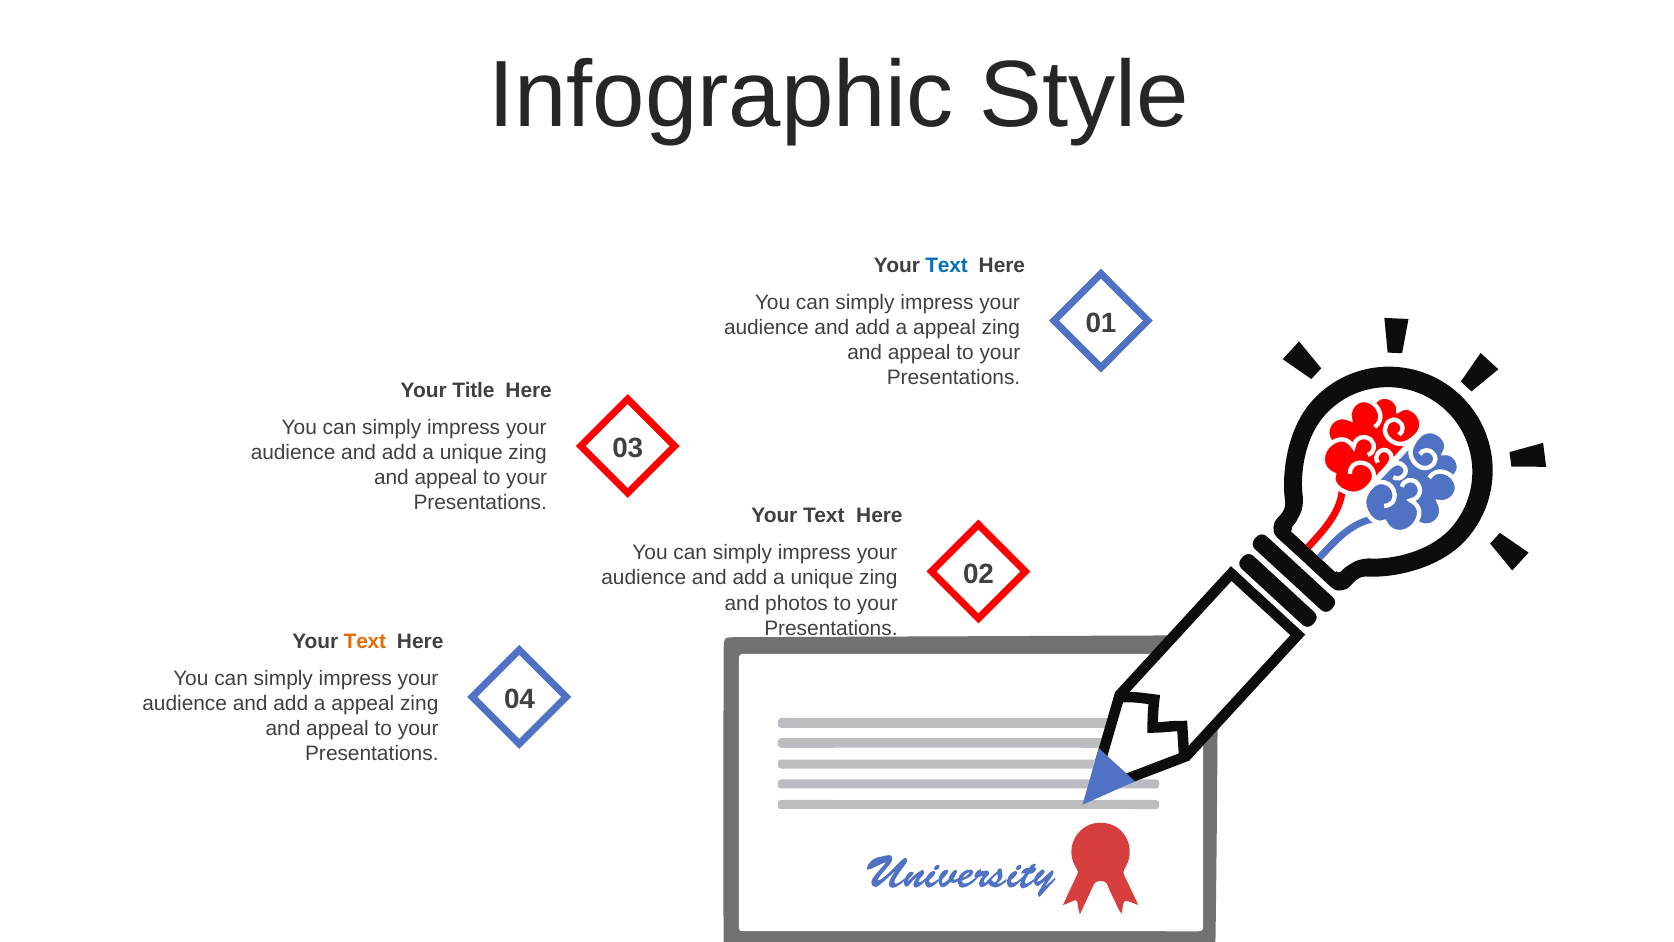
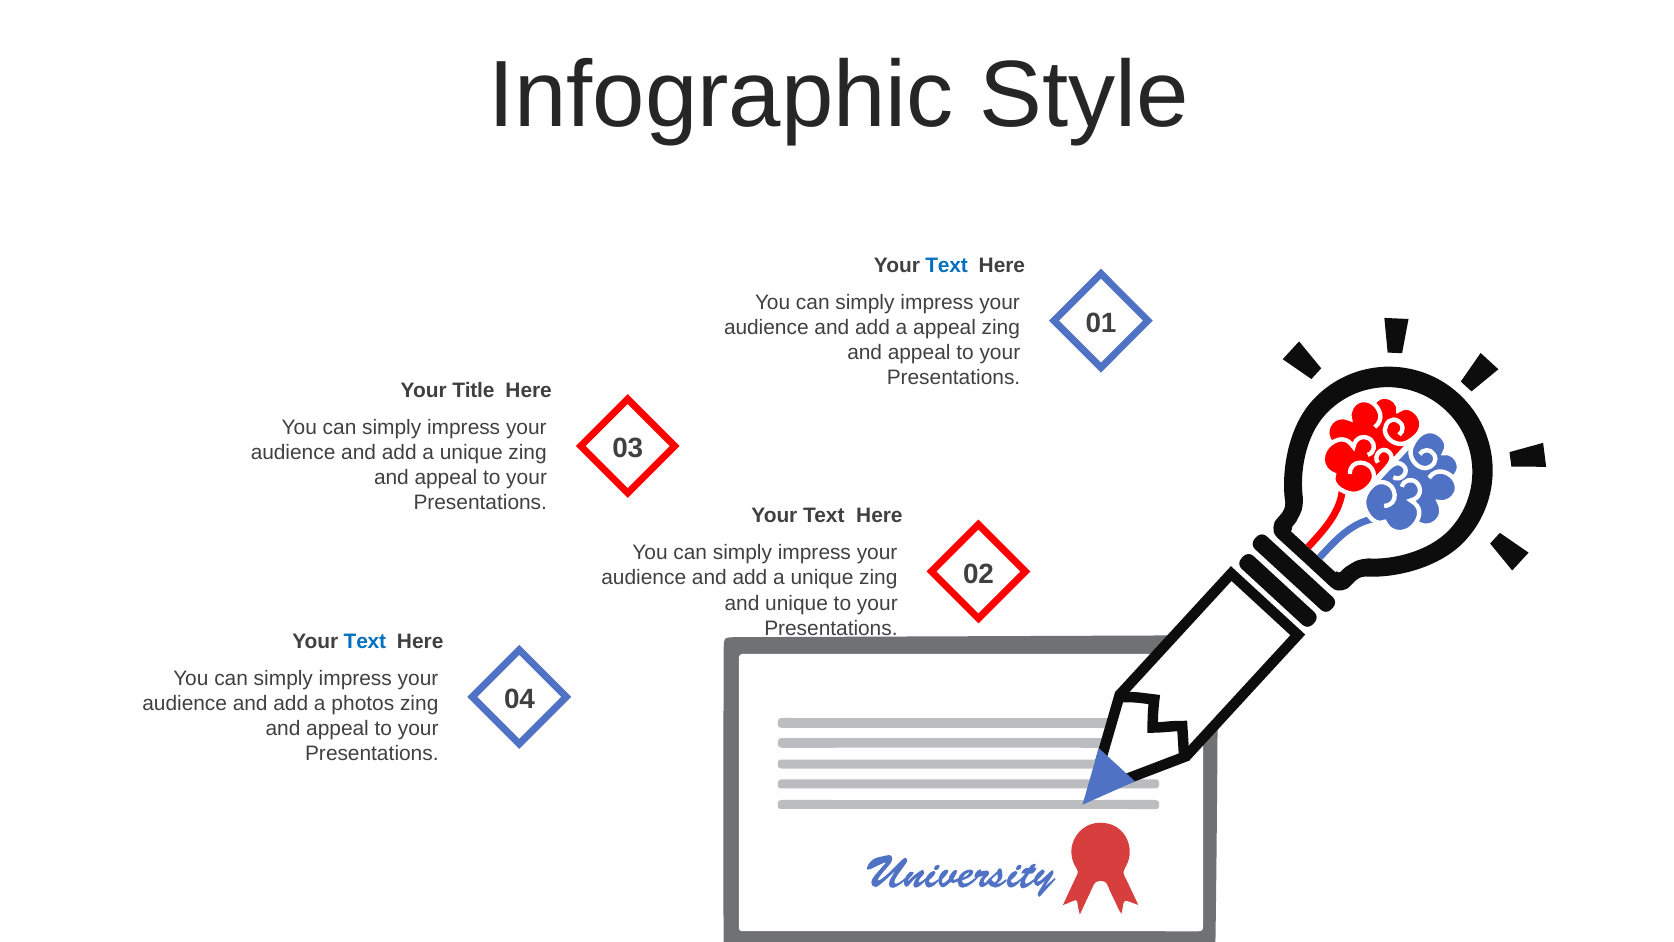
and photos: photos -> unique (797, 603)
Text colour: orange -> blue (365, 641)
appeal: appeal -> photos (363, 703)
